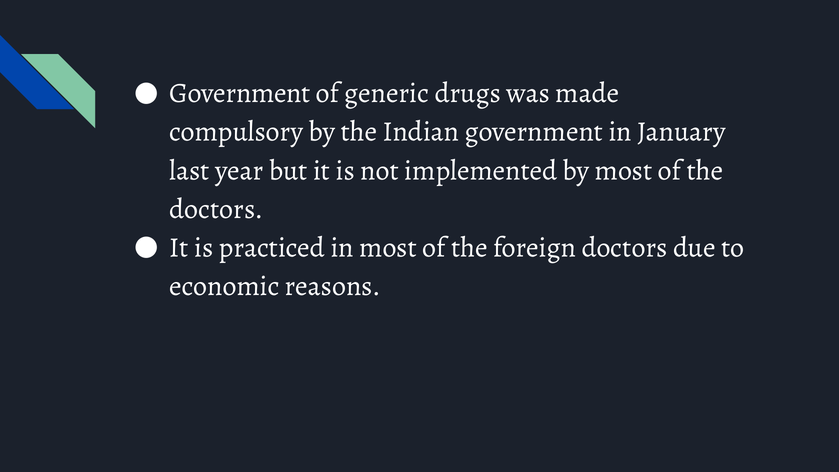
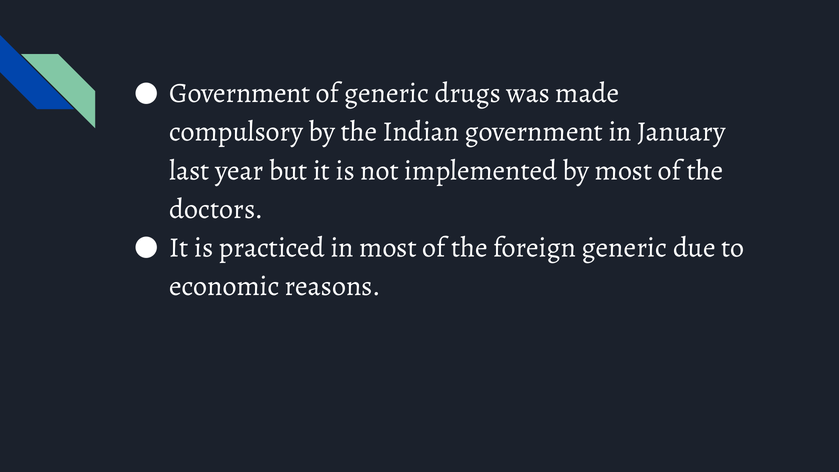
foreign doctors: doctors -> generic (624, 247)
